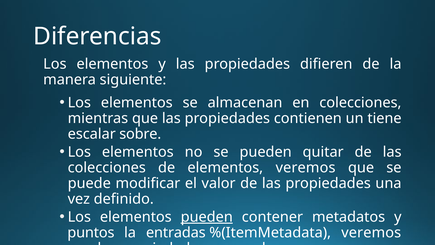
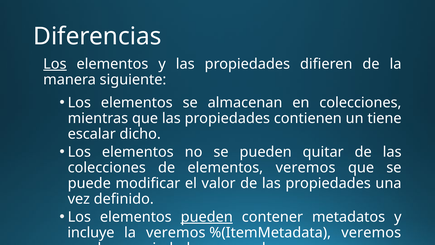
Los underline: none -> present (55, 64)
sobre: sobre -> dicho (140, 134)
puntos: puntos -> incluye (91, 232)
la entradas: entradas -> veremos (176, 232)
